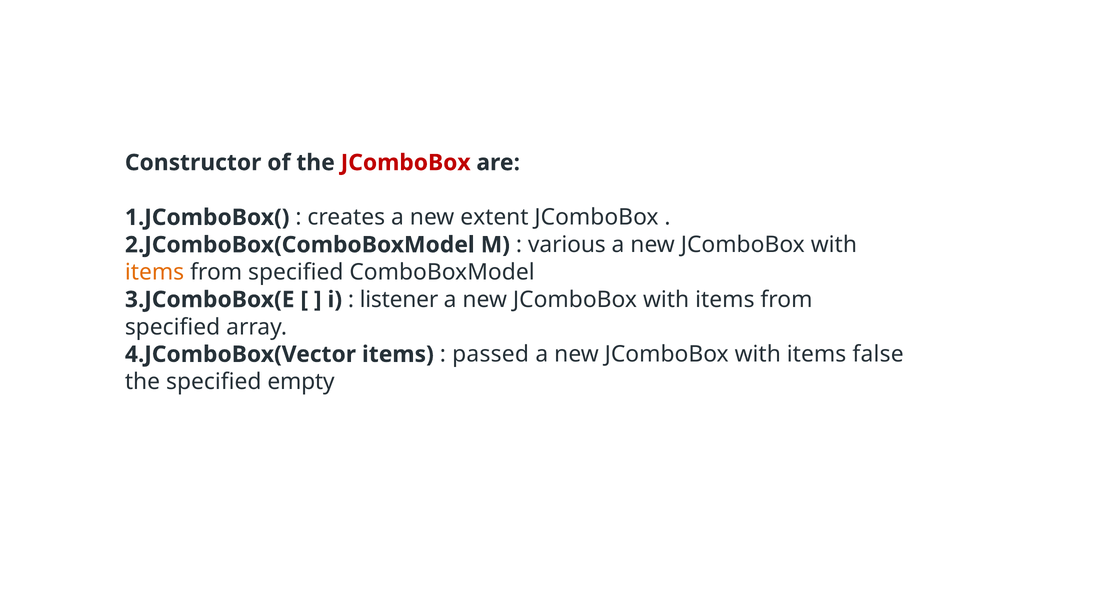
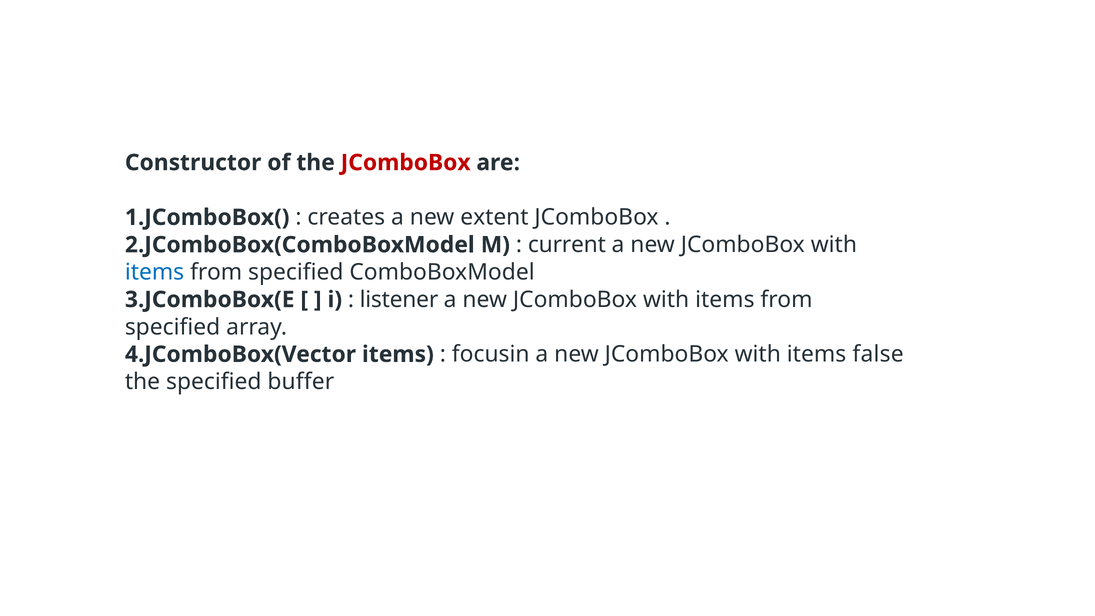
various: various -> current (567, 245)
items colour: orange -> blue (155, 272)
passed: passed -> focusin (491, 354)
empty: empty -> buffer (301, 382)
